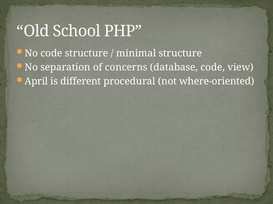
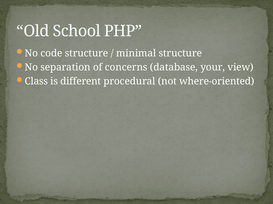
database code: code -> your (213, 68)
April: April -> Class (36, 82)
